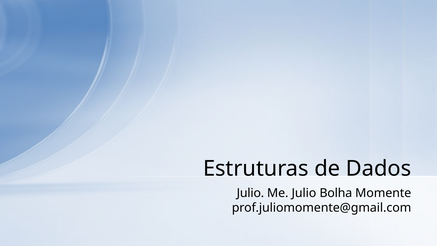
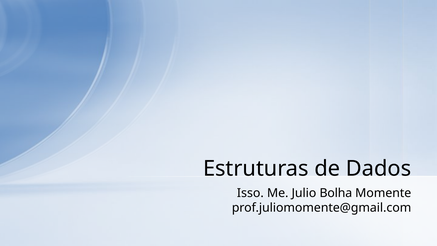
Julio: Julio -> Isso (250, 193)
